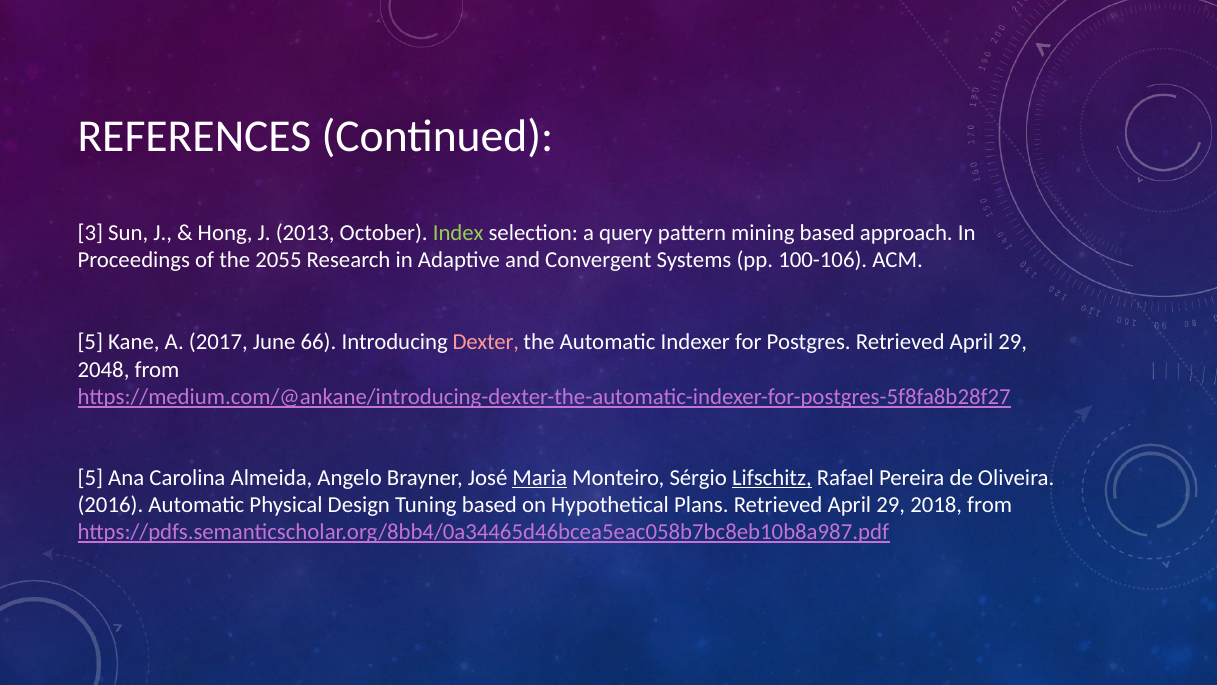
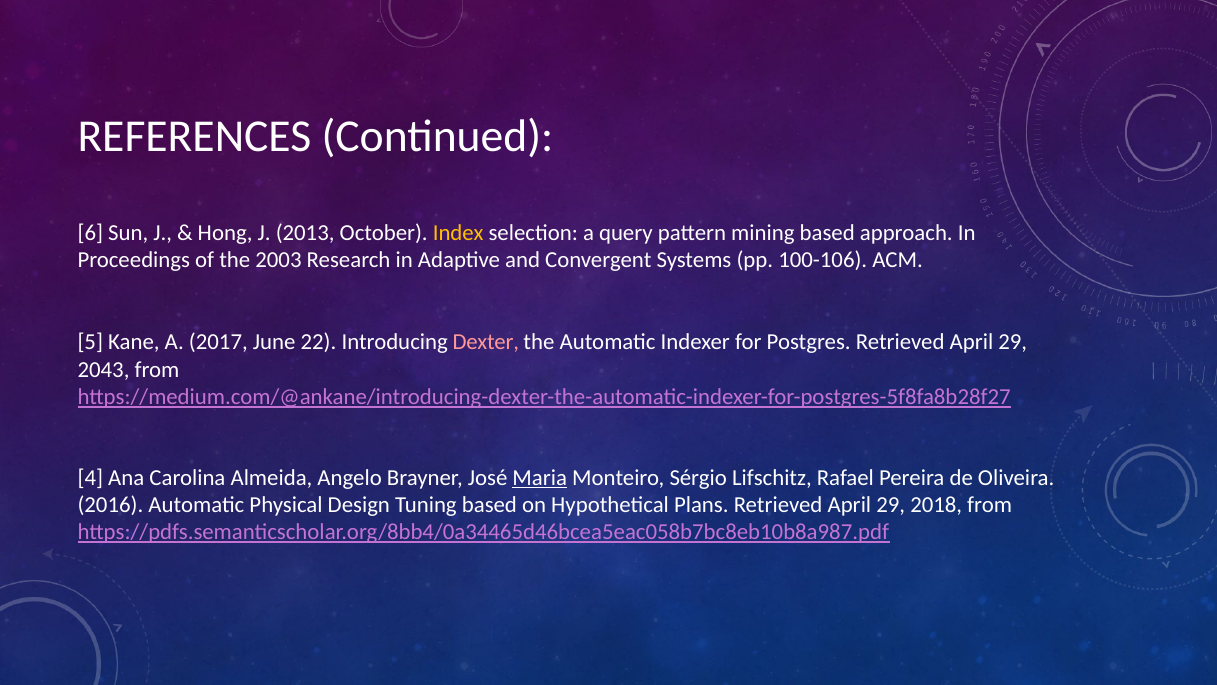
3: 3 -> 6 (90, 232)
Index colour: light green -> yellow (458, 232)
2055: 2055 -> 2003 (278, 260)
66: 66 -> 22 (319, 342)
2048: 2048 -> 2043 (104, 369)
5: 5 -> 4 (90, 477)
Lifschitz underline: present -> none (772, 477)
